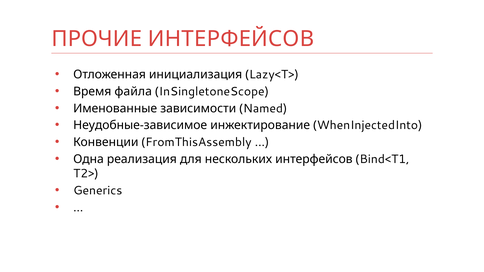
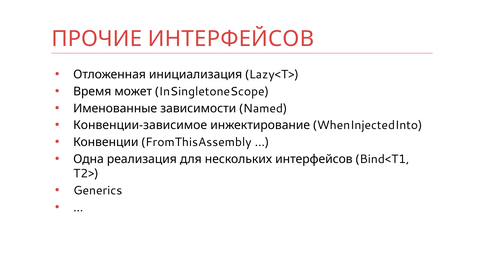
файла: файла -> может (133, 92)
Неудобные-зависимое: Неудобные-зависимое -> Конвенции-зависимое (140, 125)
